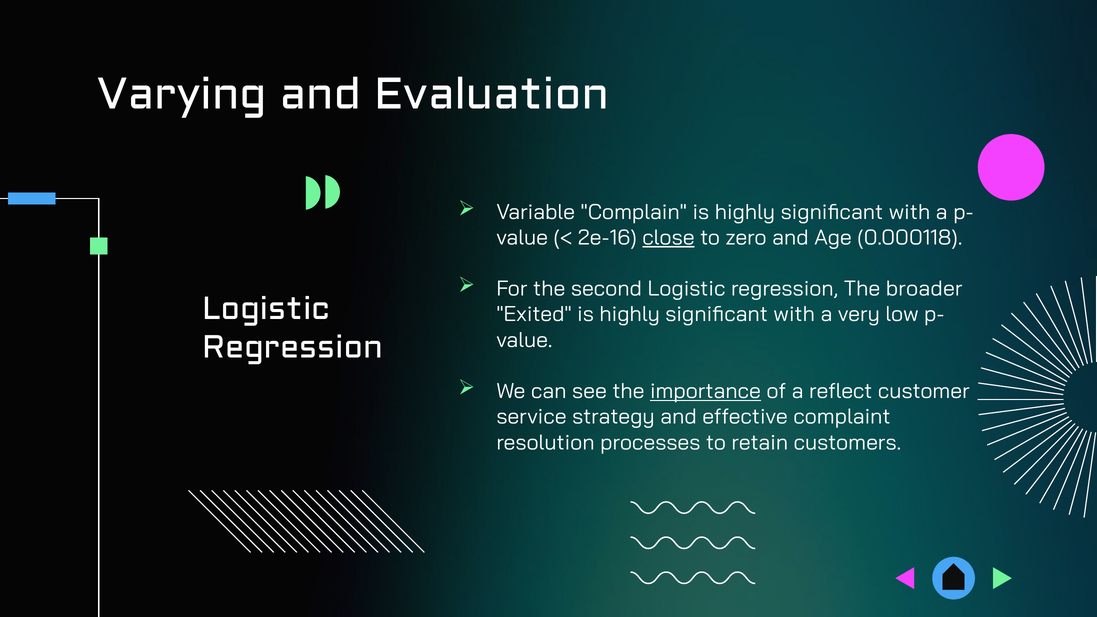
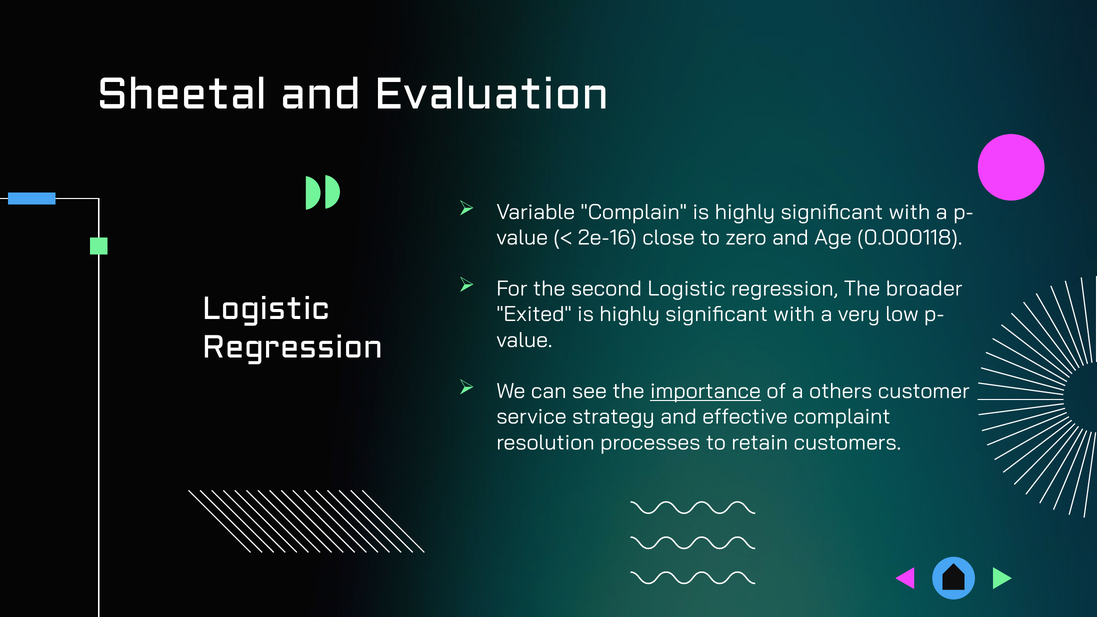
Varying: Varying -> Sheetal (182, 94)
close underline: present -> none (668, 238)
reflect: reflect -> others (841, 391)
